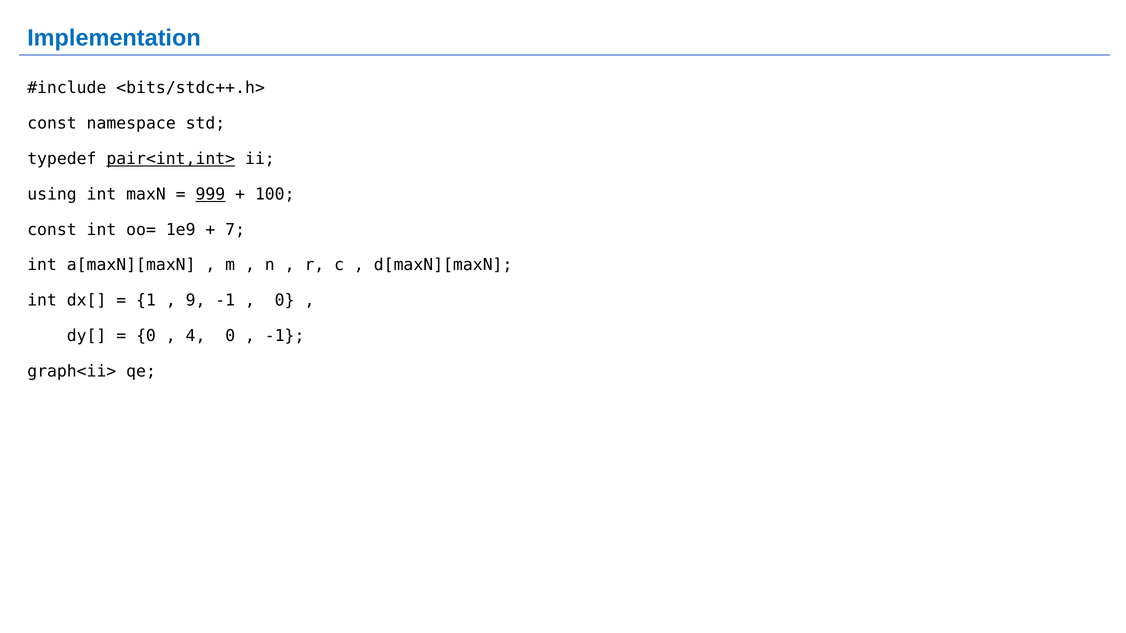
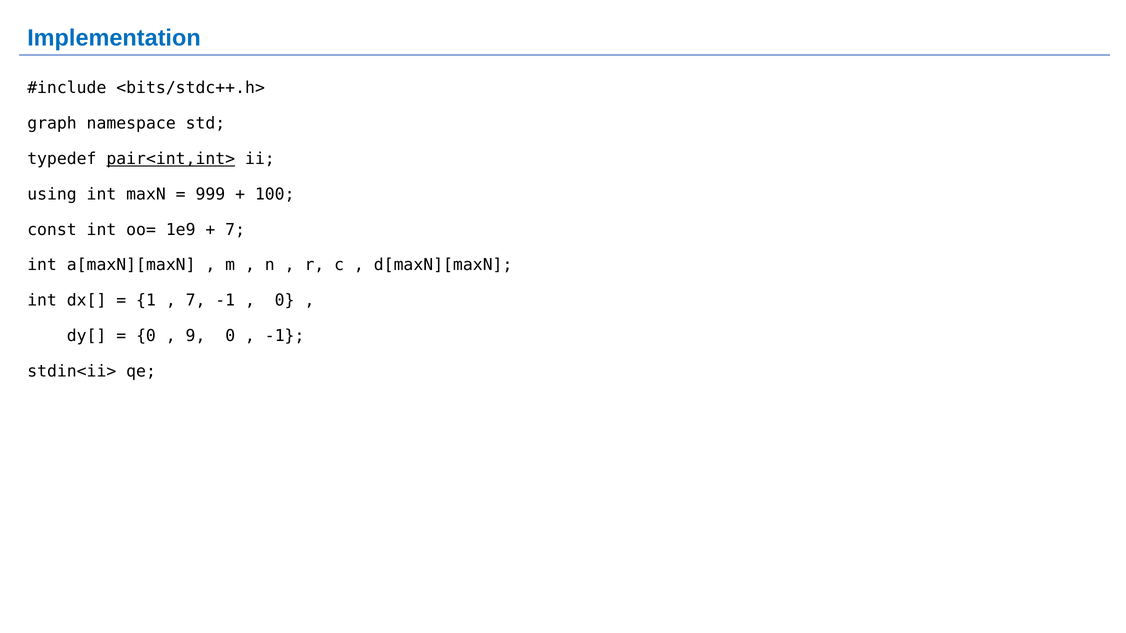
const: const -> graph (52, 124)
999 underline: present -> none (210, 194)
9: 9 -> 7 (196, 301)
4: 4 -> 9 (196, 336)
graph<ii>: graph<ii> -> stdin<ii> (72, 371)
